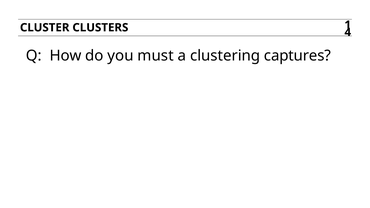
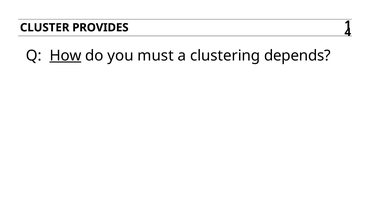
CLUSTERS: CLUSTERS -> PROVIDES (100, 28)
How underline: none -> present (65, 56)
captures: captures -> depends (297, 56)
